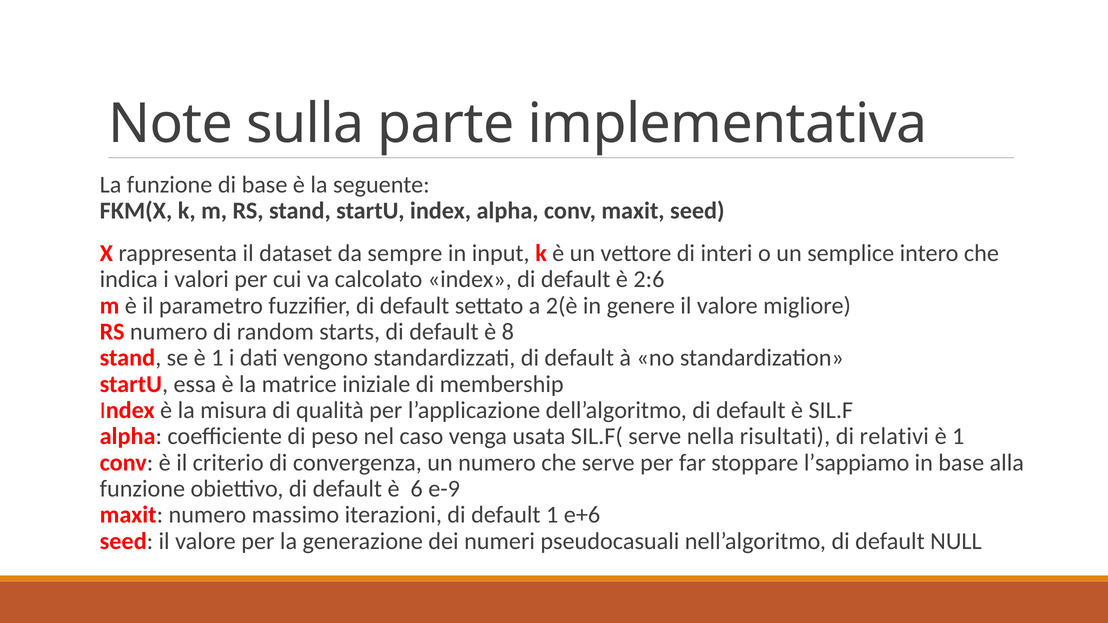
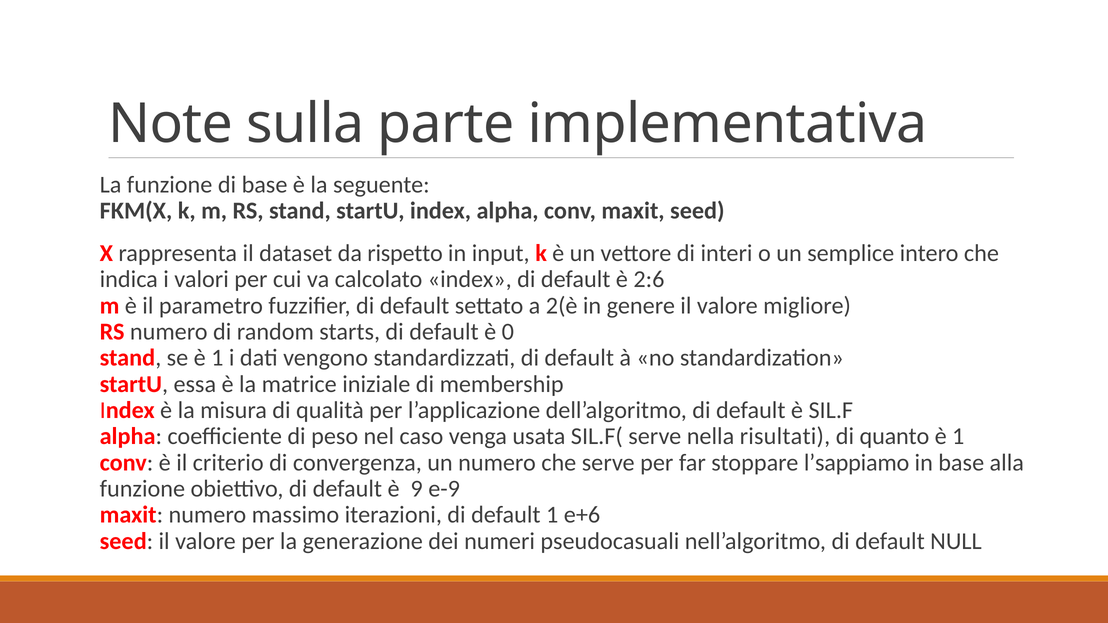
sempre: sempre -> rispetto (405, 253)
8: 8 -> 0 (508, 332)
relativi: relativi -> quanto (894, 437)
6: 6 -> 9 (417, 489)
